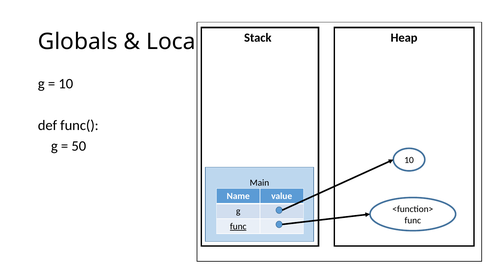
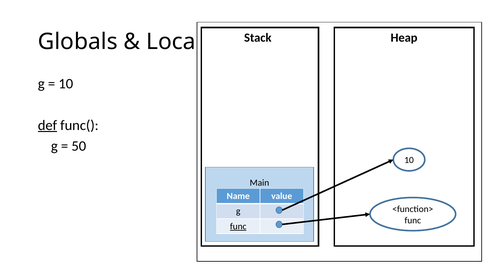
def underline: none -> present (47, 126)
